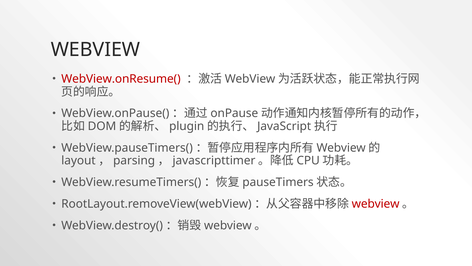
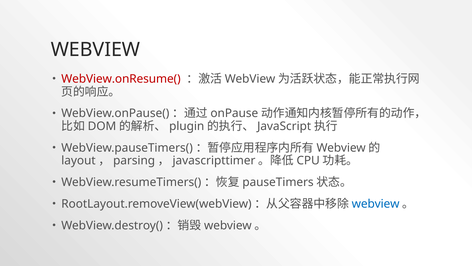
webview colour: red -> blue (376, 203)
